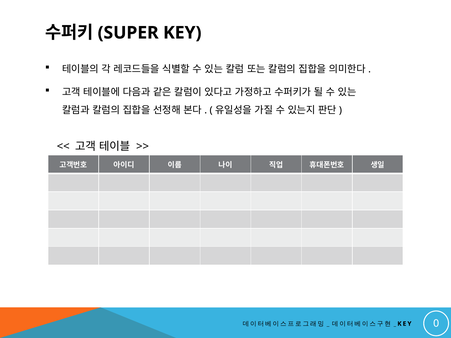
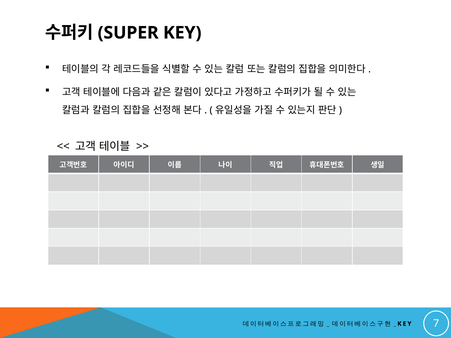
0: 0 -> 7 (436, 324)
